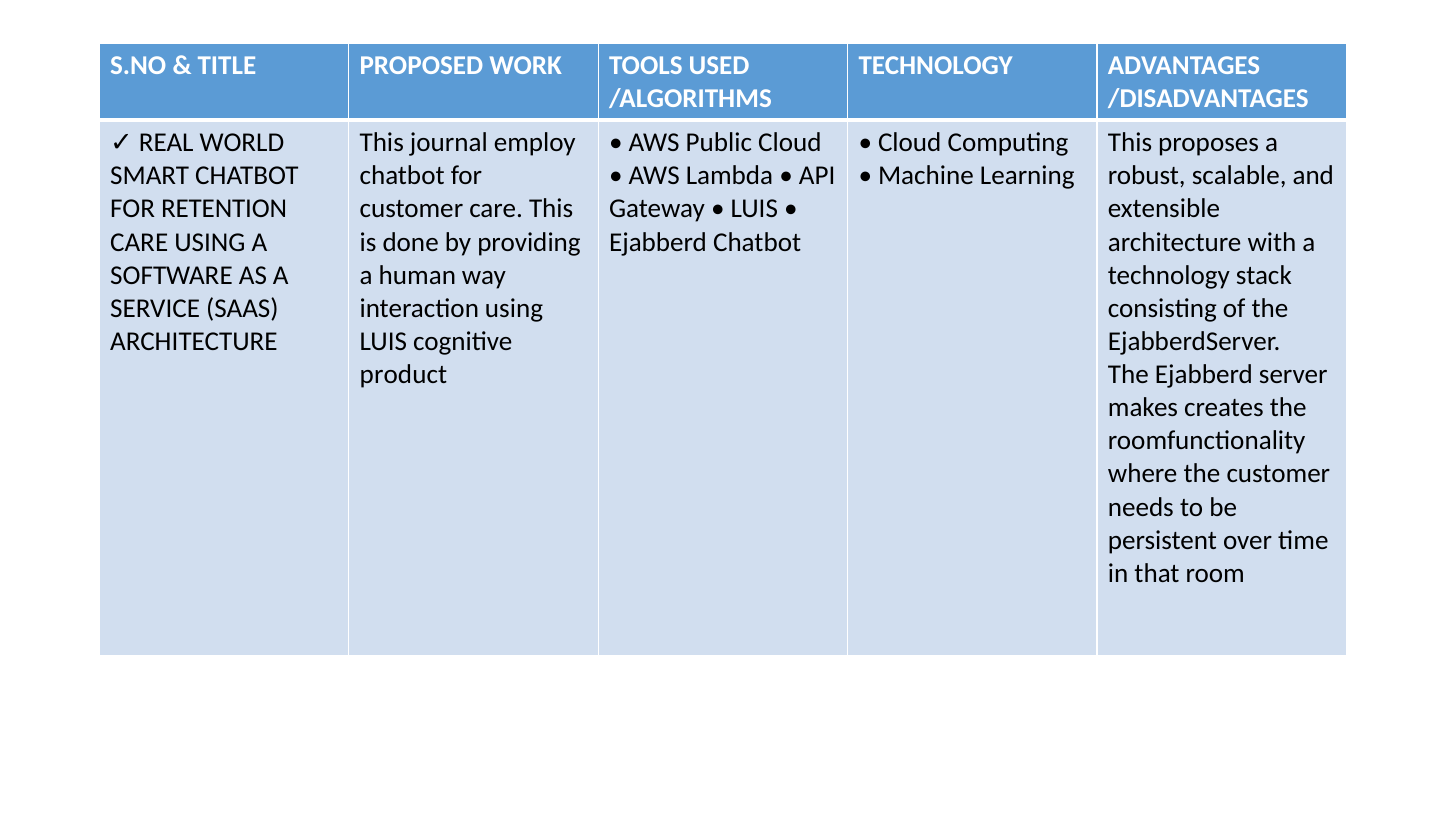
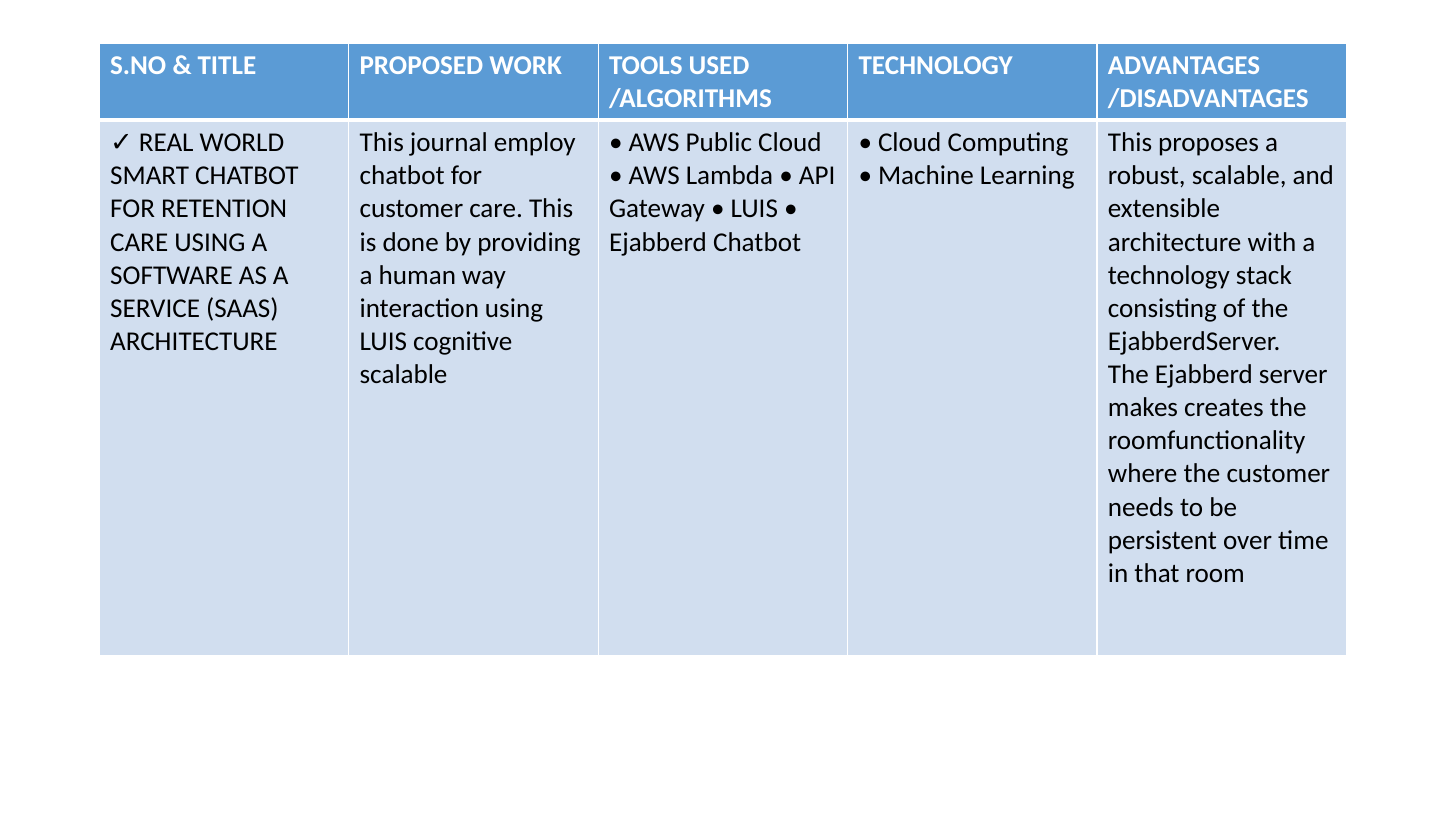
product: product -> scalable (404, 374)
